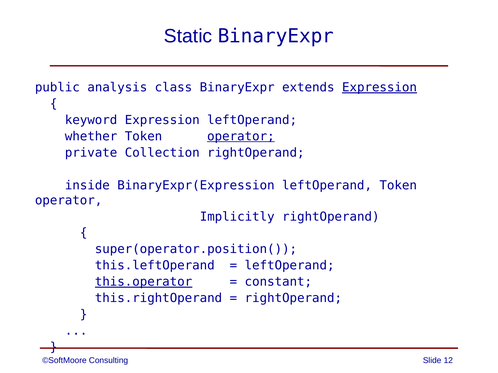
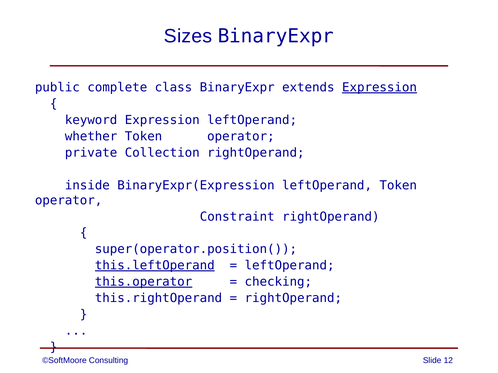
Static: Static -> Sizes (188, 36)
analysis: analysis -> complete (117, 88)
operator underline: present -> none (241, 137)
Implicitly: Implicitly -> Constraint (237, 217)
this.leftOperand underline: none -> present (155, 266)
constant: constant -> checking (278, 282)
